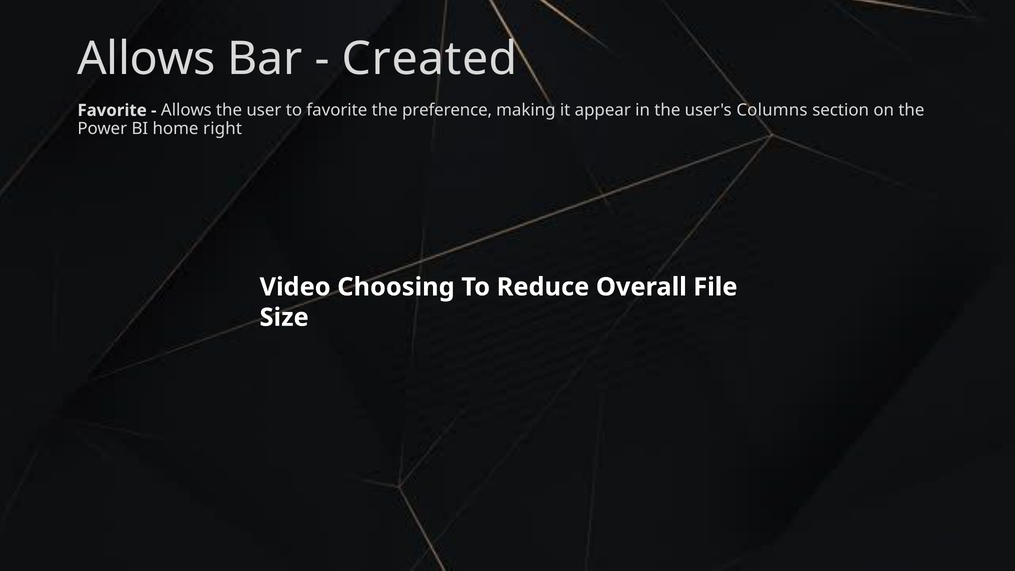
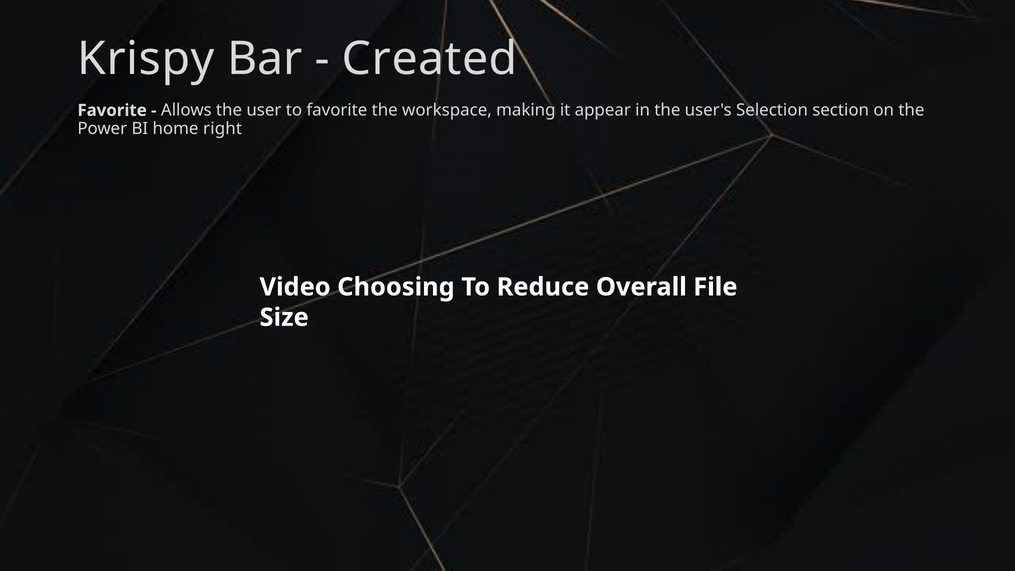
Allows: Allows -> Krispy (146, 59)
preference: preference -> workspace (447, 110)
Columns: Columns -> Selection (772, 110)
